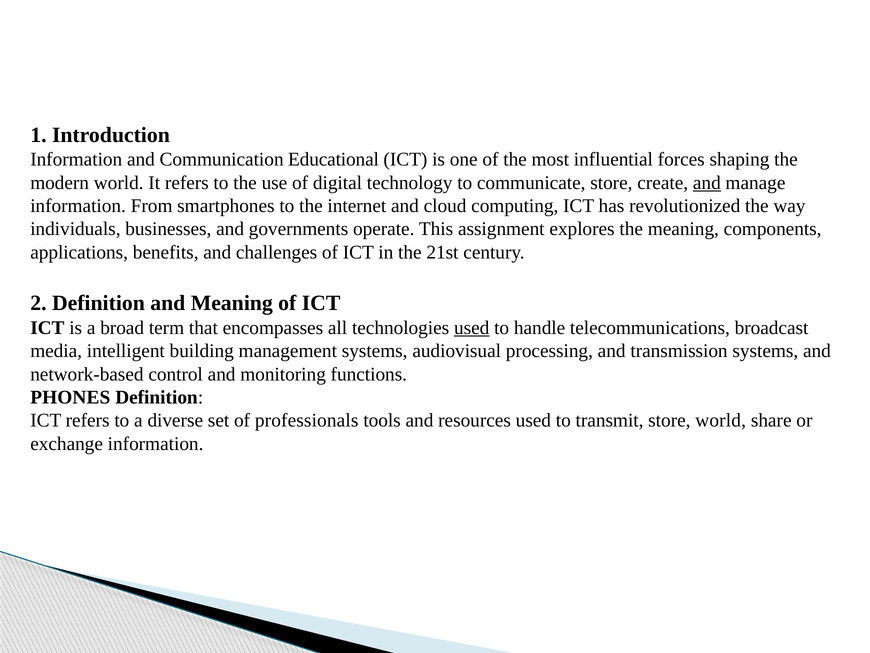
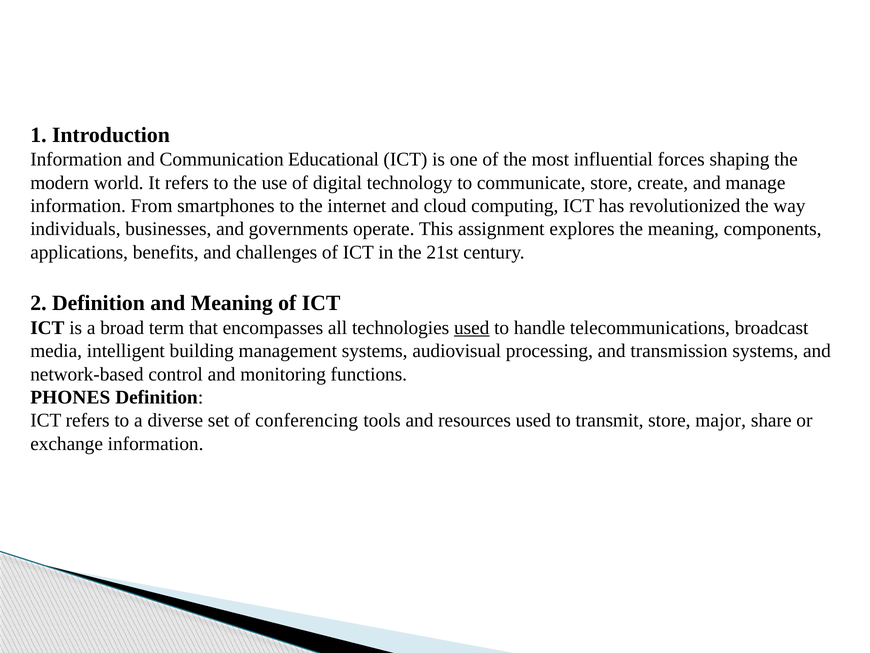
and underline: present -> none (707, 183)
professionals: professionals -> conferencing (307, 420)
store world: world -> major (721, 420)
